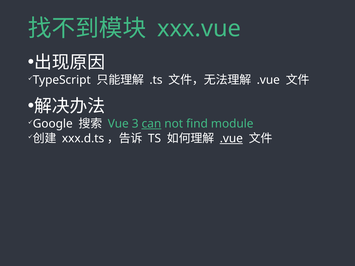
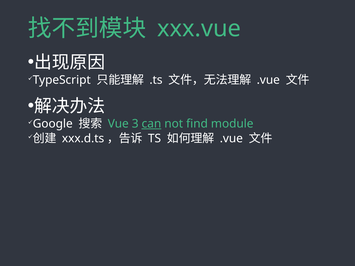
.vue underline: present -> none (231, 139)
